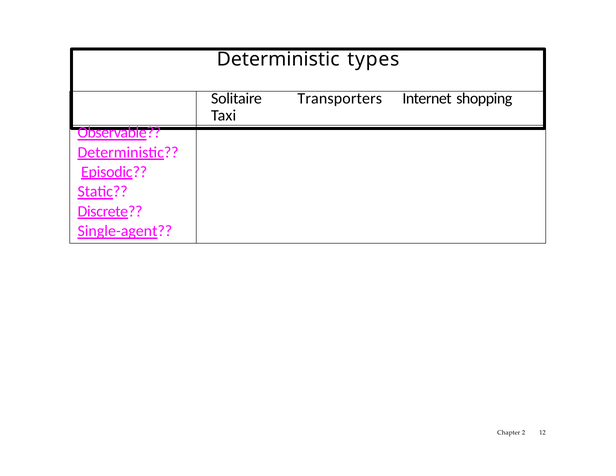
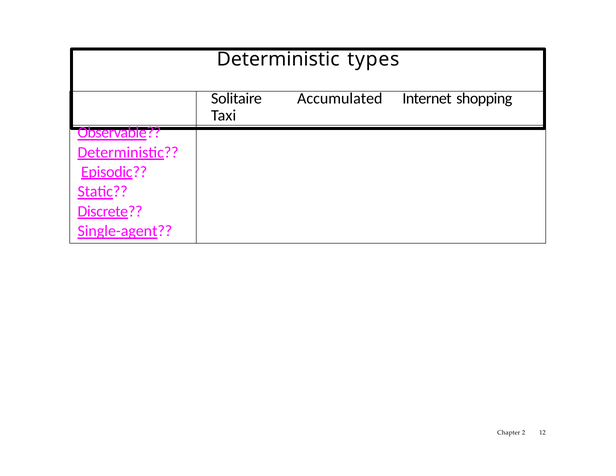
Transporters: Transporters -> Accumulated (340, 99)
